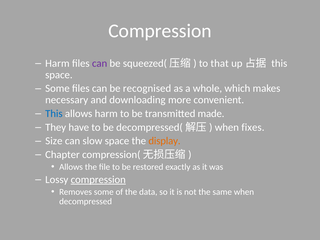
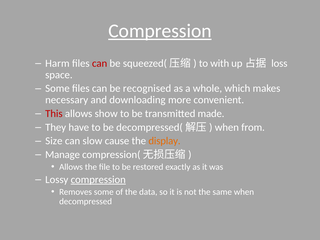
Compression underline: none -> present (160, 31)
can colour: purple -> red (100, 63)
that: that -> with (220, 63)
this: this -> loss (279, 63)
This colour: blue -> red (54, 114)
allows harm: harm -> show (106, 114)
fixes: fixes -> from (253, 127)
slow space: space -> cause (117, 141)
Chapter: Chapter -> Manage (63, 155)
